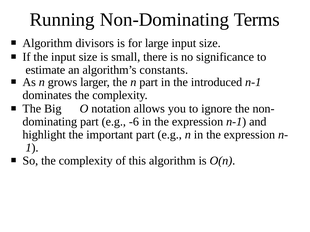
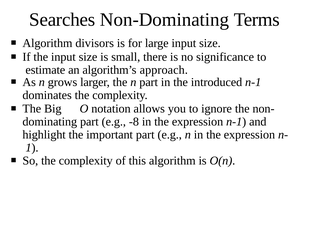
Running: Running -> Searches (62, 20)
constants: constants -> approach (164, 70)
-6: -6 -> -8 (134, 122)
